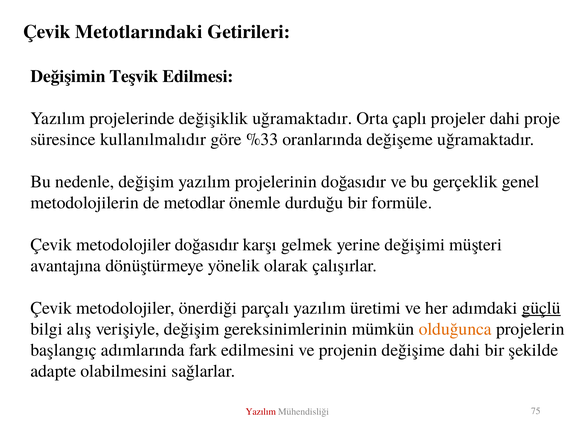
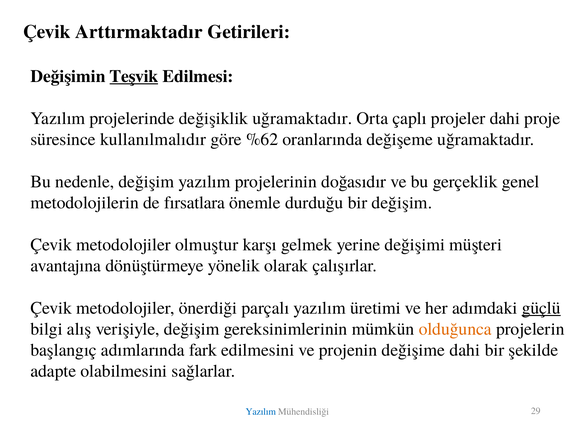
Metotlarındaki: Metotlarındaki -> Arttırmaktadır (139, 32)
Teşvik underline: none -> present (134, 76)
%33: %33 -> %62 (262, 140)
metodlar: metodlar -> fırsatlara (194, 203)
bir formüle: formüle -> değişim (402, 203)
metodolojiler doğasıdır: doğasıdır -> olmuştur (207, 245)
Yazılım colour: red -> blue (261, 412)
75: 75 -> 29 (536, 411)
